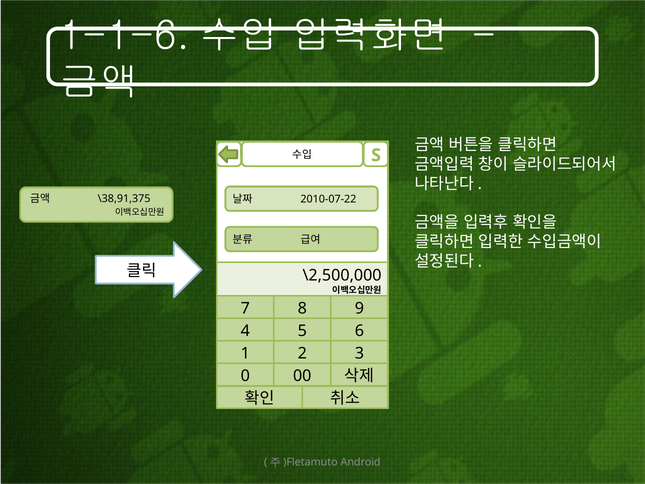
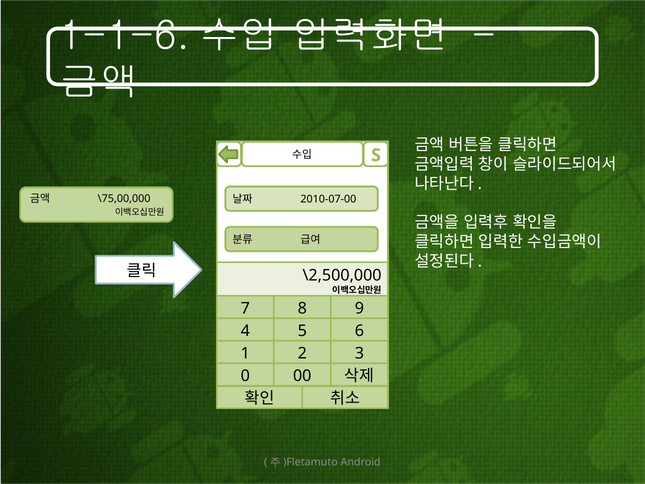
\38,91,375: \38,91,375 -> \75,00,000 (124, 199)
2010-07-22: 2010-07-22 -> 2010-07-00 (328, 199)
